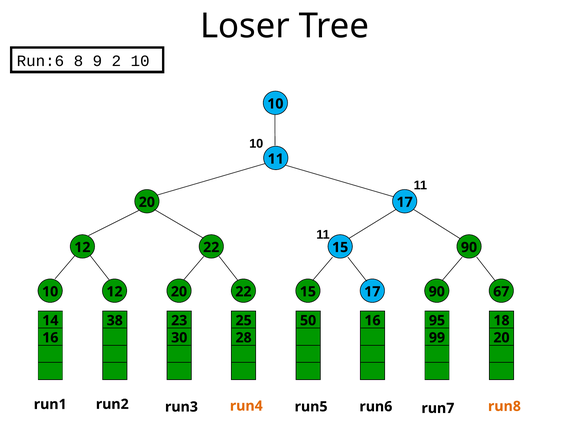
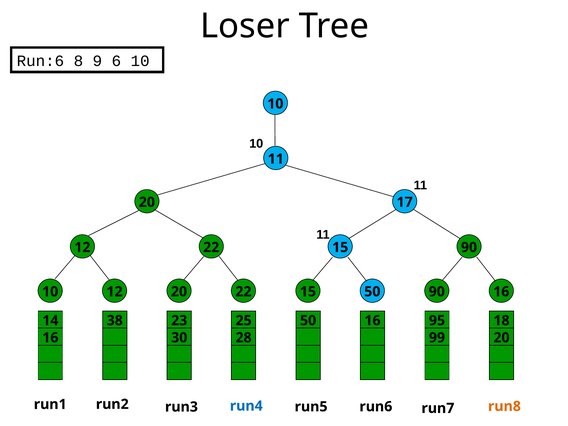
2: 2 -> 6 (116, 61)
15 17: 17 -> 50 (372, 292)
90 67: 67 -> 16 (501, 292)
run4 colour: orange -> blue (246, 406)
